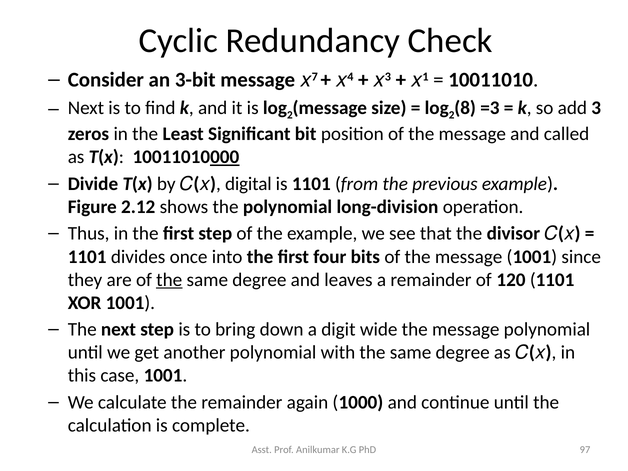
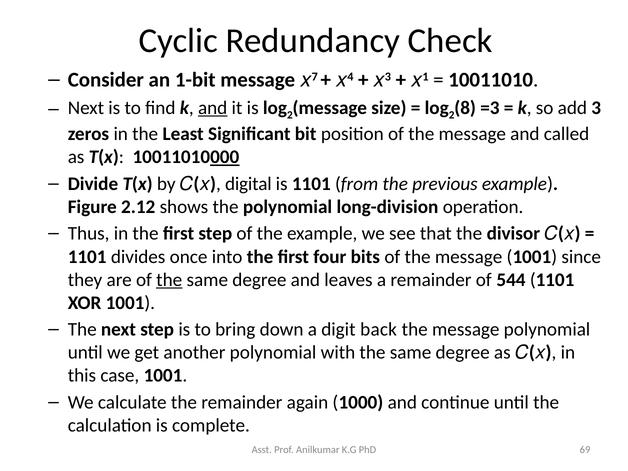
3-bit: 3-bit -> 1-bit (195, 80)
and underline: none -> present (213, 108)
120: 120 -> 544 (511, 280)
wide: wide -> back (379, 330)
97: 97 -> 69 (585, 450)
